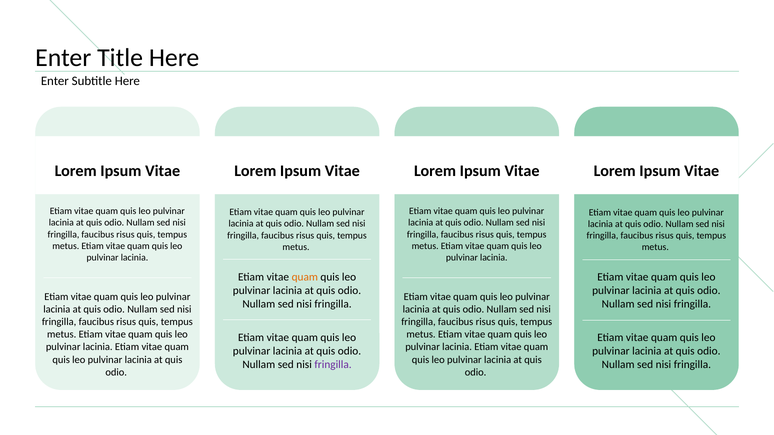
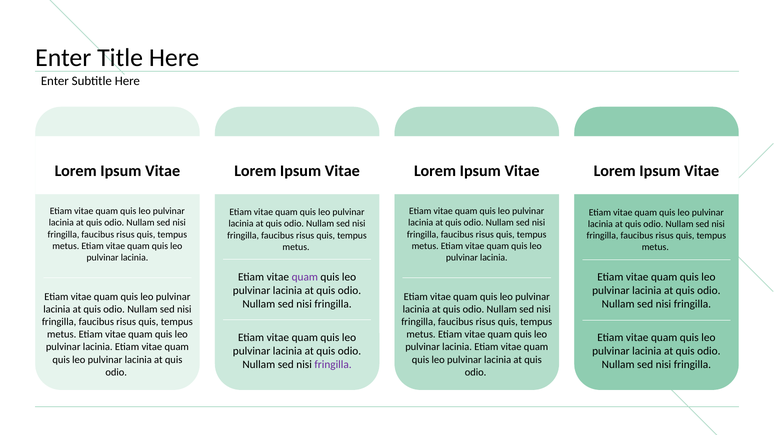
quam colour: orange -> purple (305, 277)
